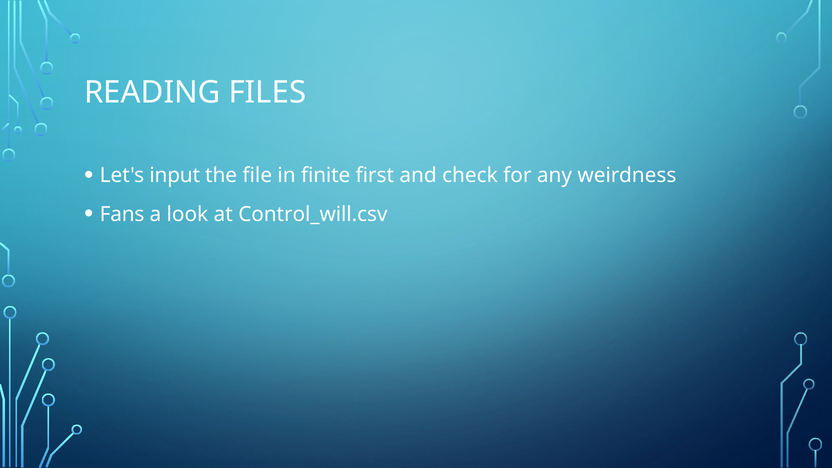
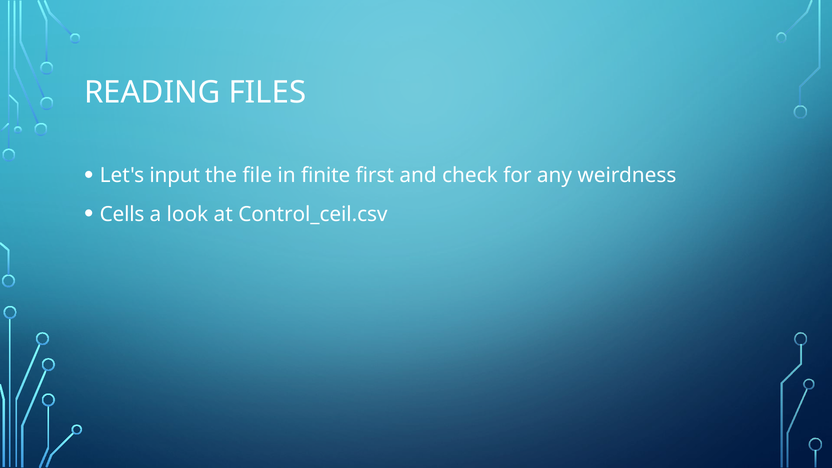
Fans: Fans -> Cells (122, 214)
Control_will.csv: Control_will.csv -> Control_ceil.csv (313, 214)
